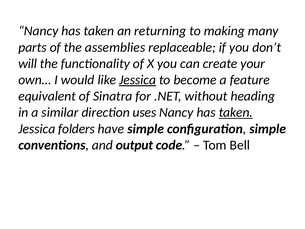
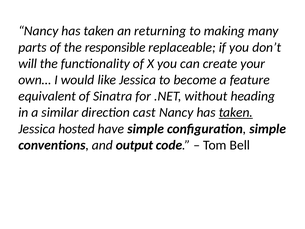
assemblies: assemblies -> responsible (115, 47)
Jessica underline: present -> none (138, 80)
uses: uses -> cast (144, 112)
folders: folders -> hosted (77, 129)
